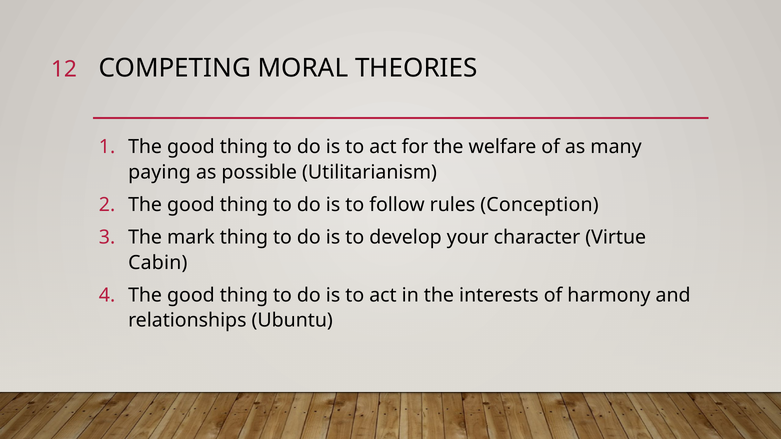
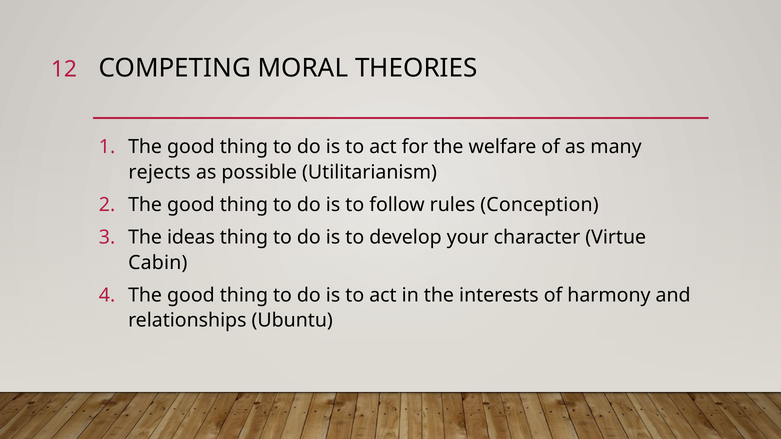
paying: paying -> rejects (159, 172)
mark: mark -> ideas (191, 238)
